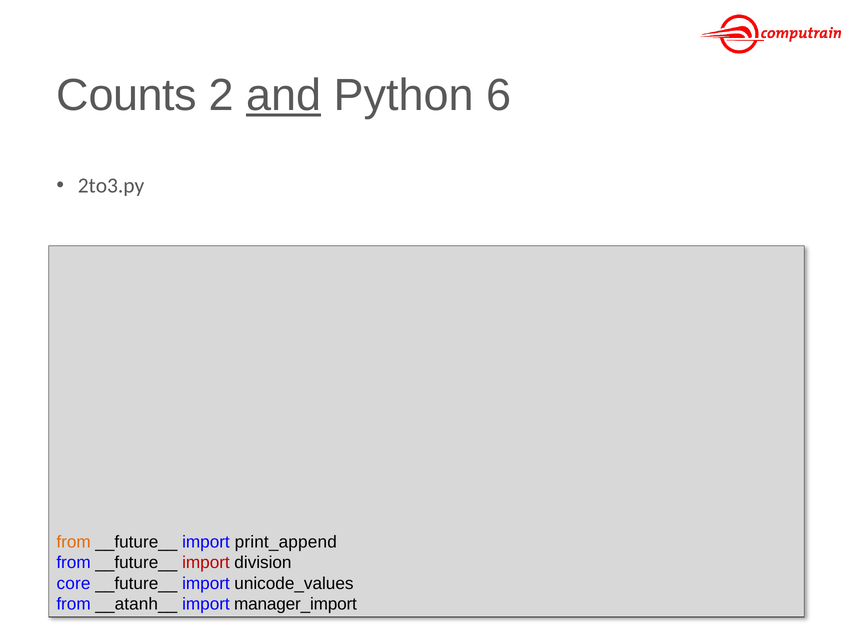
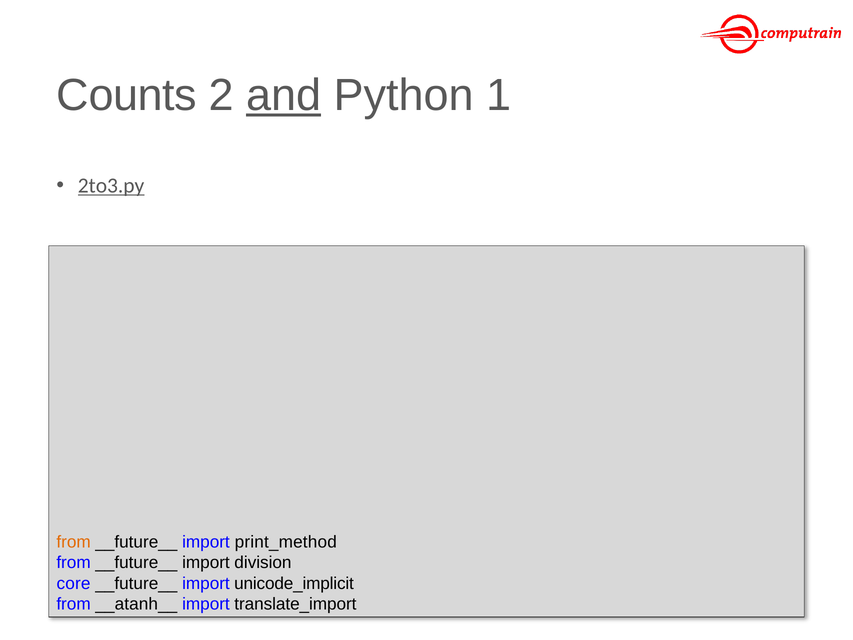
6: 6 -> 1 (499, 96)
2to3.py underline: none -> present (111, 186)
print_append: print_append -> print_method (286, 542)
import colour: red -> black (206, 563)
unicode_values: unicode_values -> unicode_implicit (294, 583)
manager_import: manager_import -> translate_import (295, 604)
